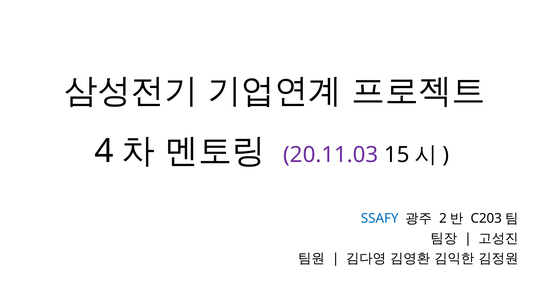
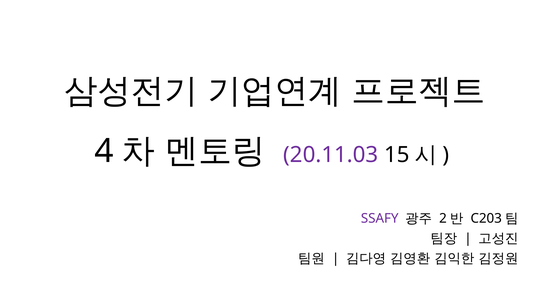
SSAFY colour: blue -> purple (380, 218)
